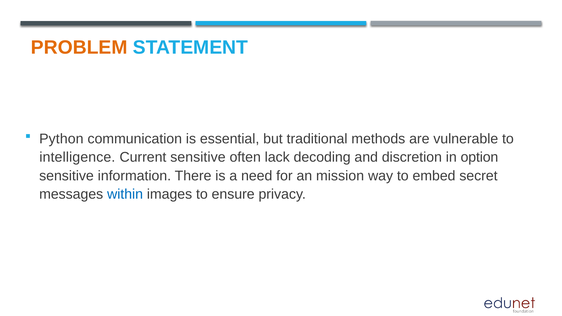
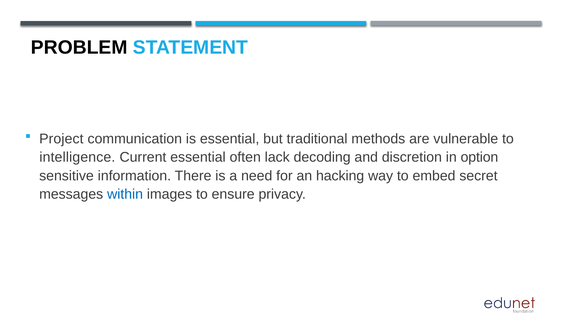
PROBLEM colour: orange -> black (79, 47)
Python: Python -> Project (61, 139)
Current sensitive: sensitive -> essential (198, 157)
mission: mission -> hacking (340, 176)
